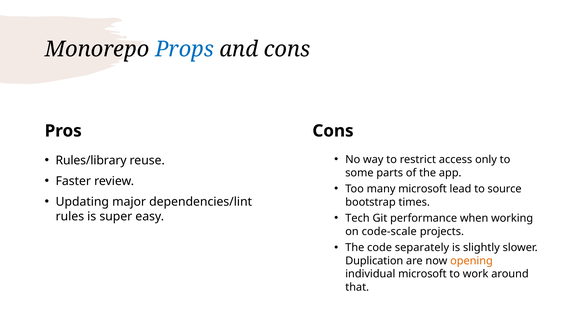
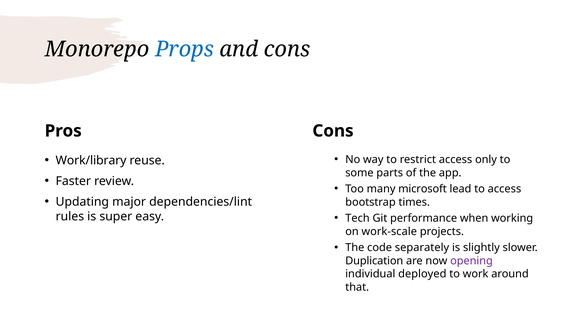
Rules/library: Rules/library -> Work/library (91, 160)
to source: source -> access (504, 189)
code-scale: code-scale -> work-scale (389, 231)
opening colour: orange -> purple (471, 261)
individual microsoft: microsoft -> deployed (422, 274)
